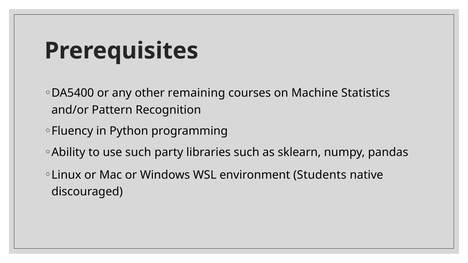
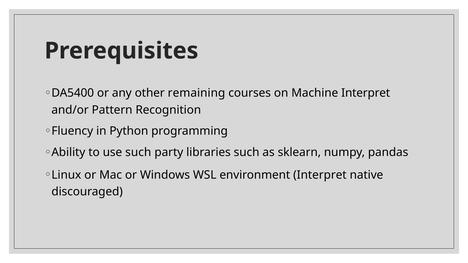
Machine Statistics: Statistics -> Interpret (366, 93)
environment Students: Students -> Interpret (320, 175)
